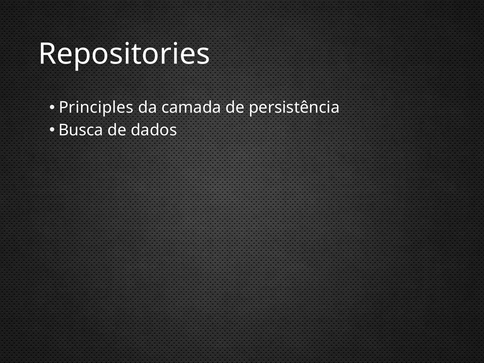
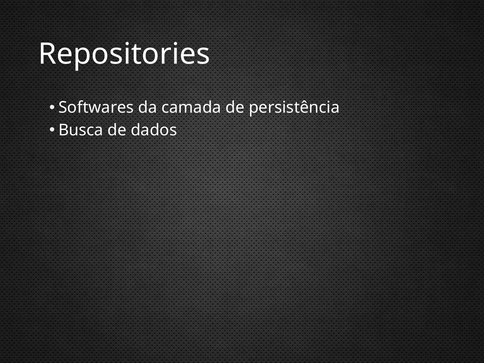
Principles: Principles -> Softwares (96, 108)
